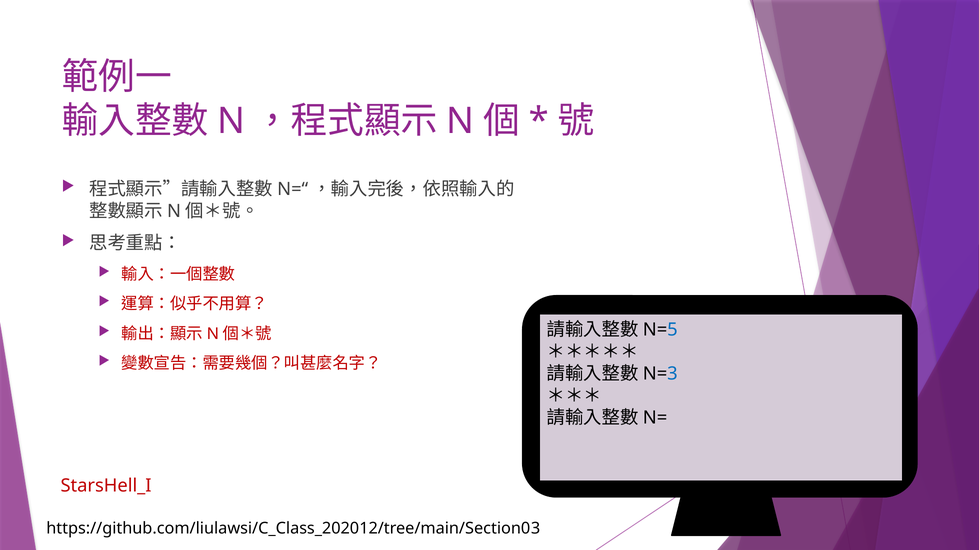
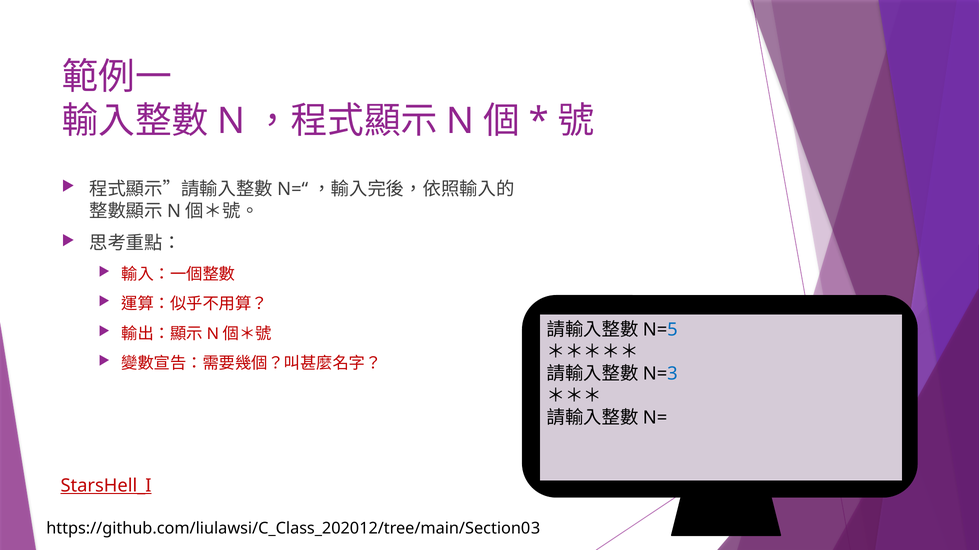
StarsHell_I underline: none -> present (106, 486)
